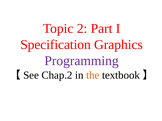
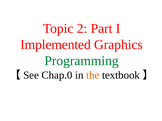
Specification: Specification -> Implemented (56, 45)
Programming colour: purple -> green (82, 61)
Chap.2: Chap.2 -> Chap.0 (57, 75)
